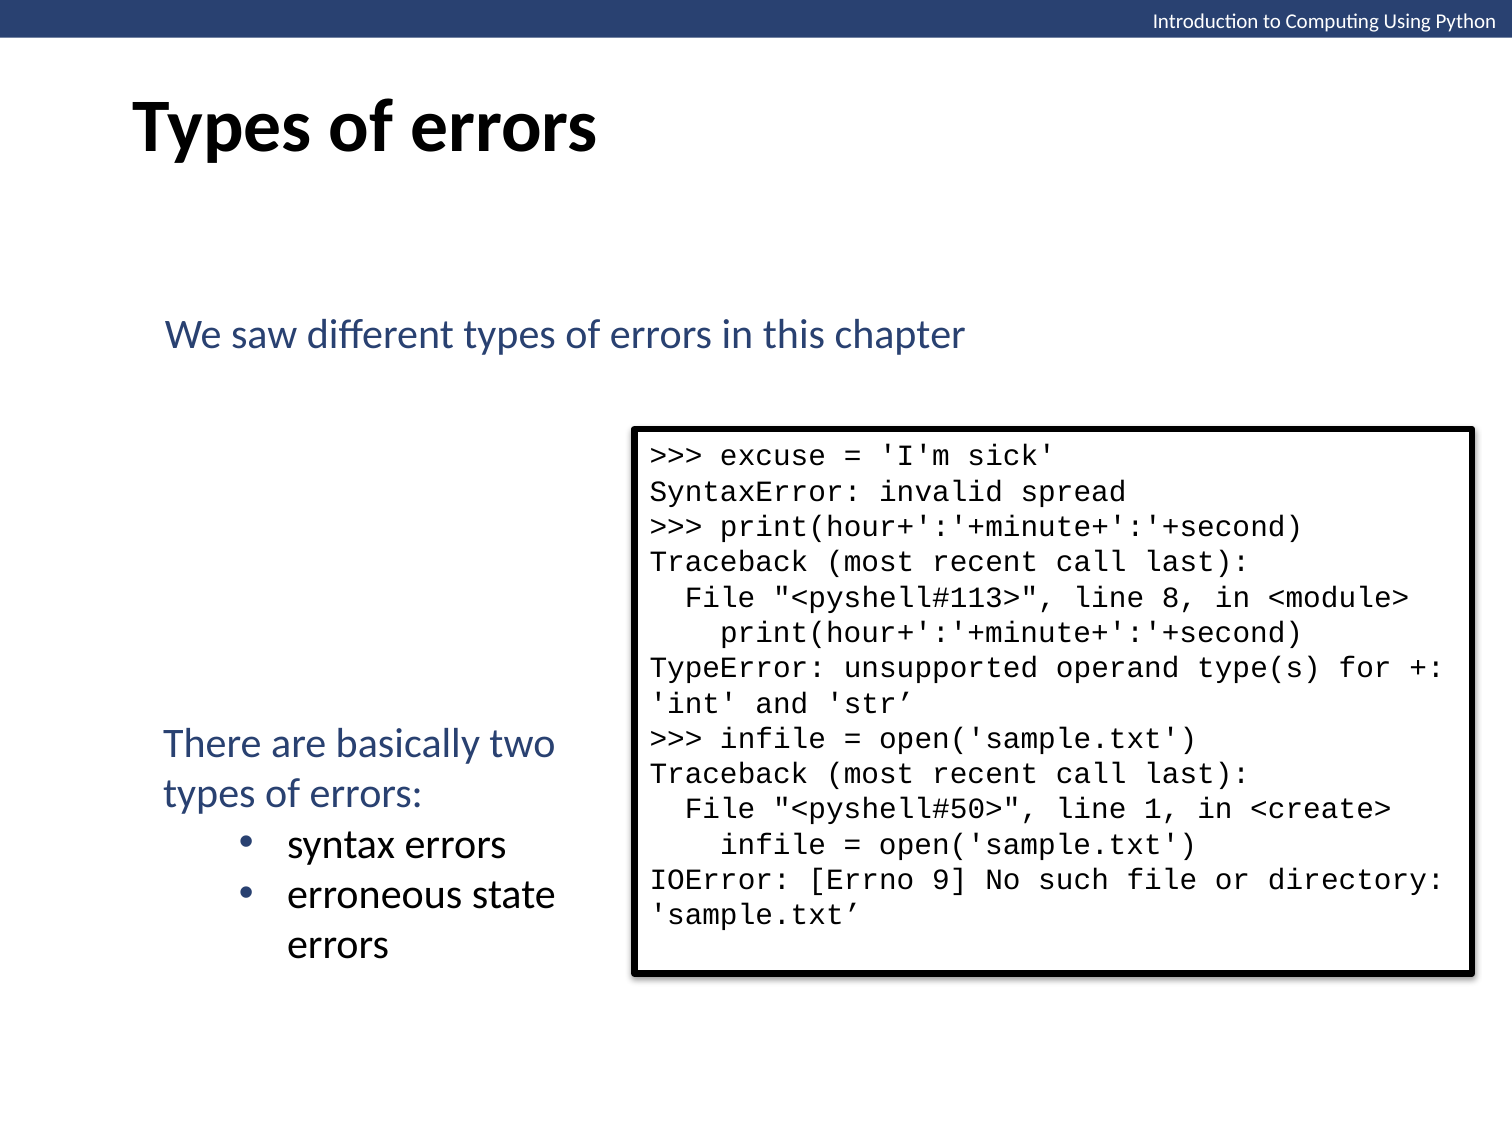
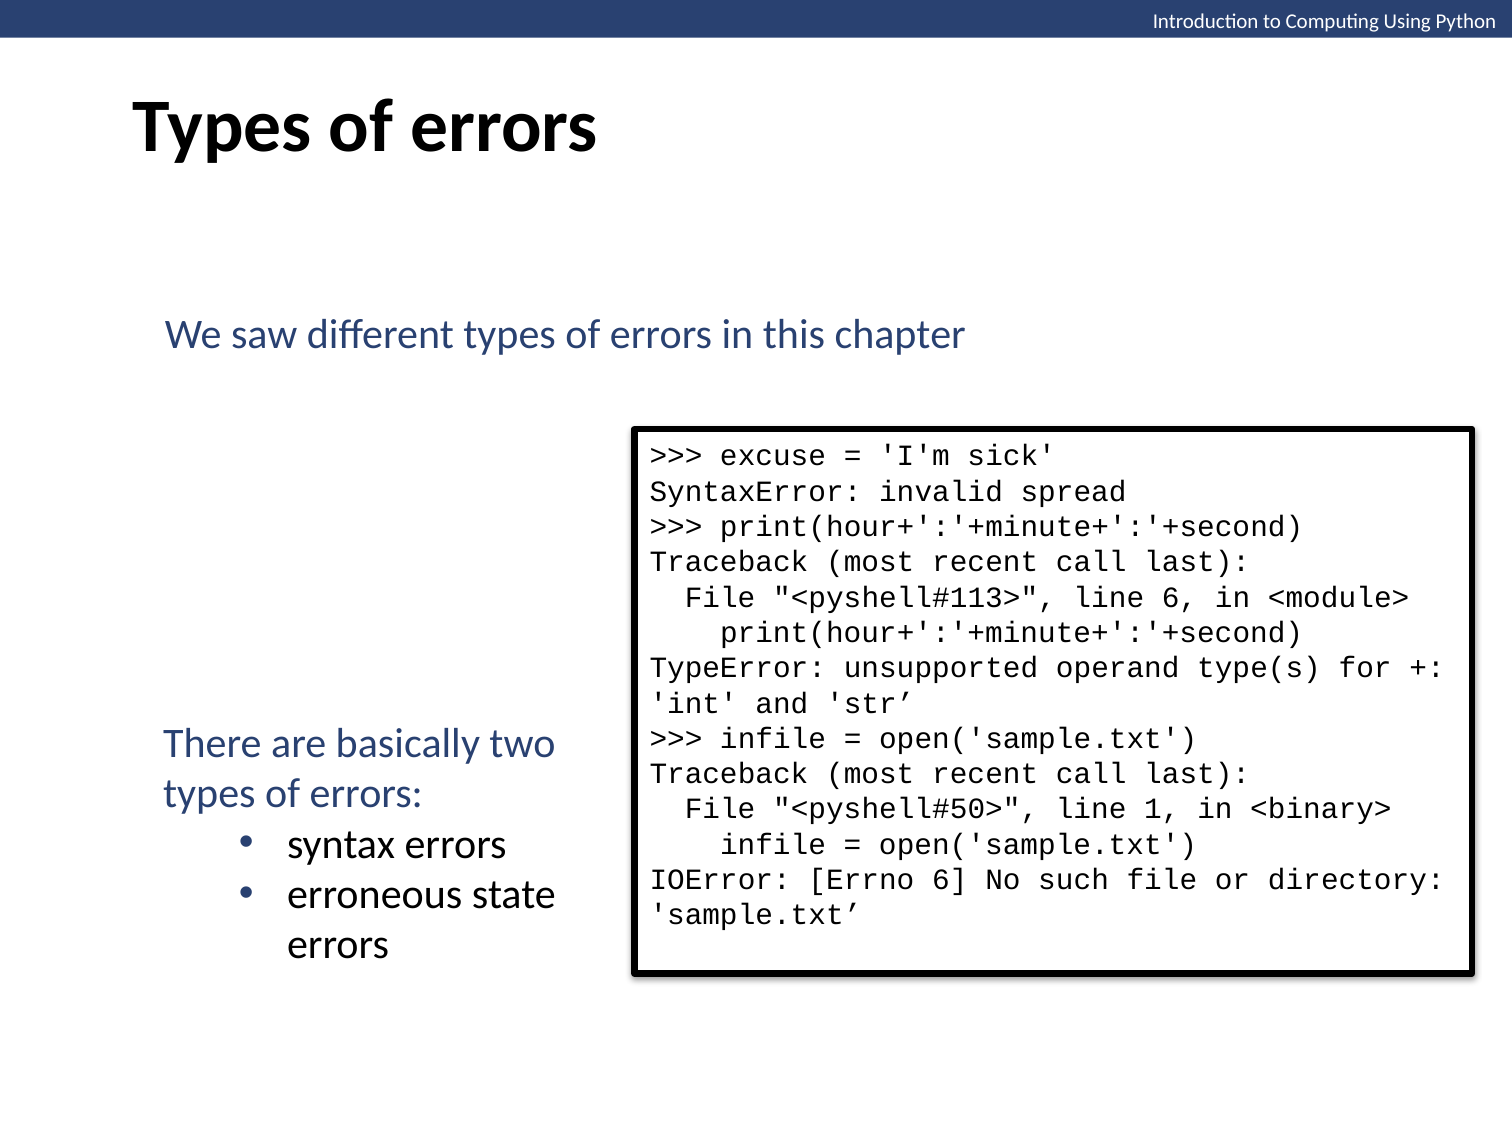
line 8: 8 -> 6 (1179, 597)
<create>: <create> -> <binary> (1321, 809)
Errno 9: 9 -> 6 (950, 880)
